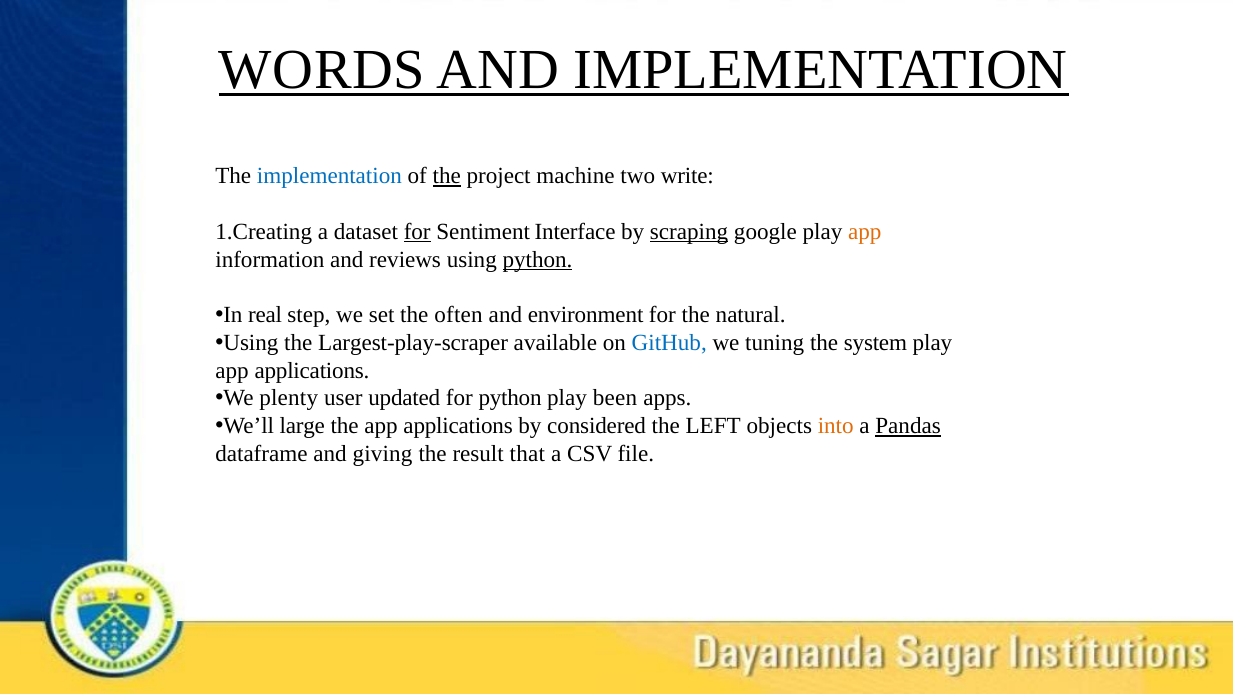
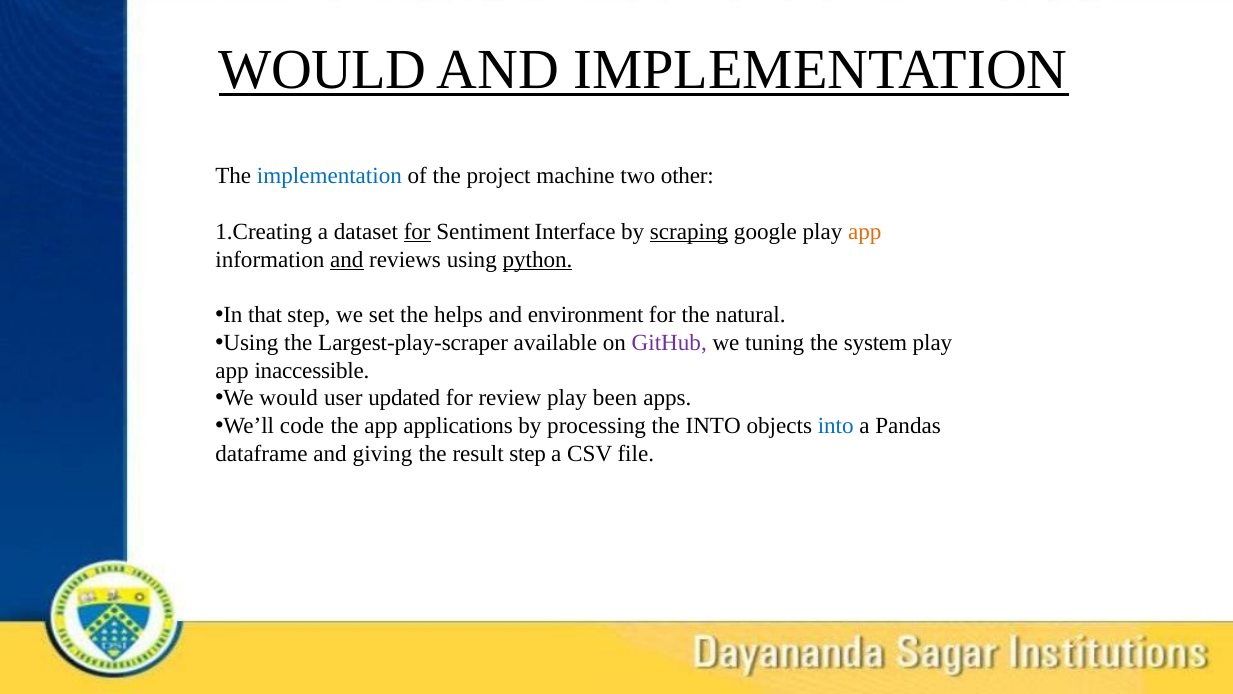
WORDS: WORDS -> WOULD (322, 70)
the underline: present -> none (447, 176)
write: write -> other (687, 176)
and underline: none -> present (347, 259)
real: real -> that (265, 315)
often: often -> helps (459, 315)
GitHub colour: blue -> purple (669, 342)
applications: applications -> inaccessible (312, 370)
We plenty: plenty -> would (289, 398)
for python: python -> review (510, 398)
large: large -> code (302, 426)
considered: considered -> processing (597, 426)
the LEFT: LEFT -> INTO (713, 426)
into colour: orange -> blue (836, 426)
Pandas underline: present -> none (908, 426)
result that: that -> step (528, 453)
